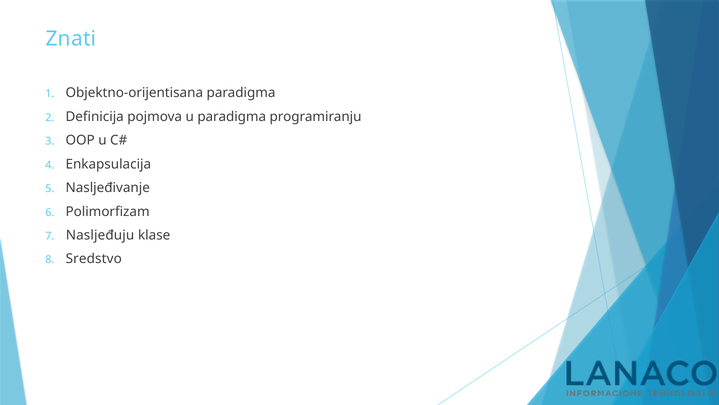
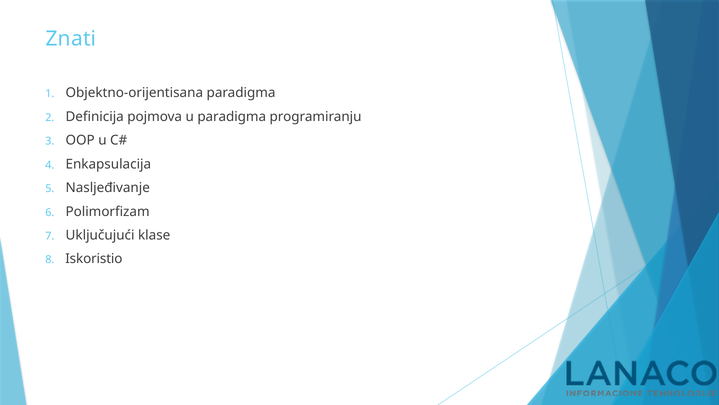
Nasljeđuju: Nasljeđuju -> Uključujući (100, 235)
Sredstvo: Sredstvo -> Iskoristio (94, 259)
